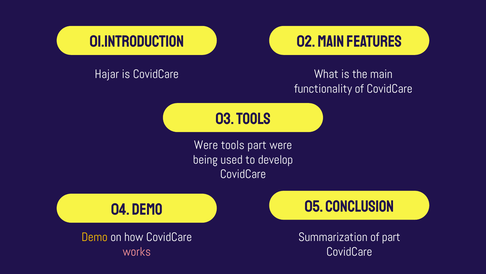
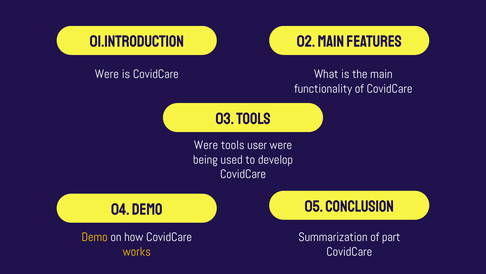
Hajar: Hajar -> Were (107, 74)
tools part: part -> user (257, 145)
works colour: pink -> yellow (137, 251)
